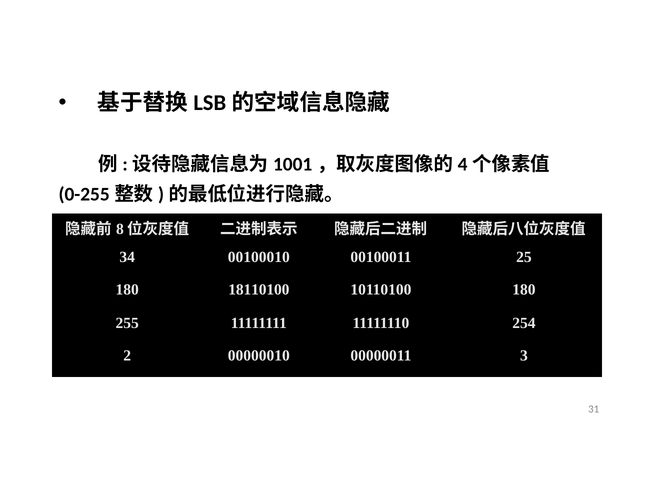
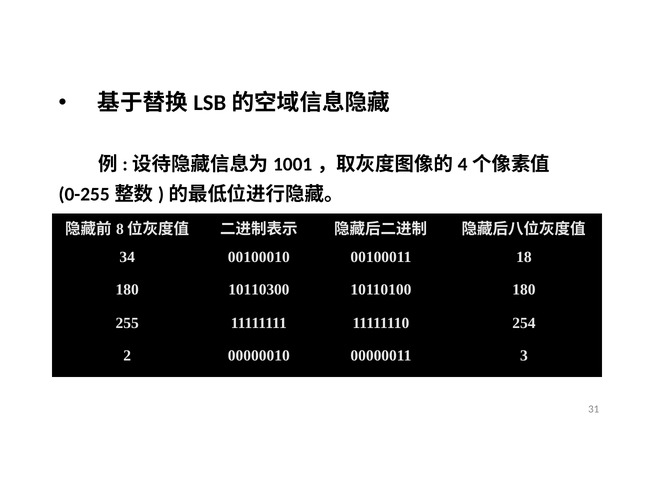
25: 25 -> 18 (524, 257)
18110100: 18110100 -> 10110300 (259, 290)
